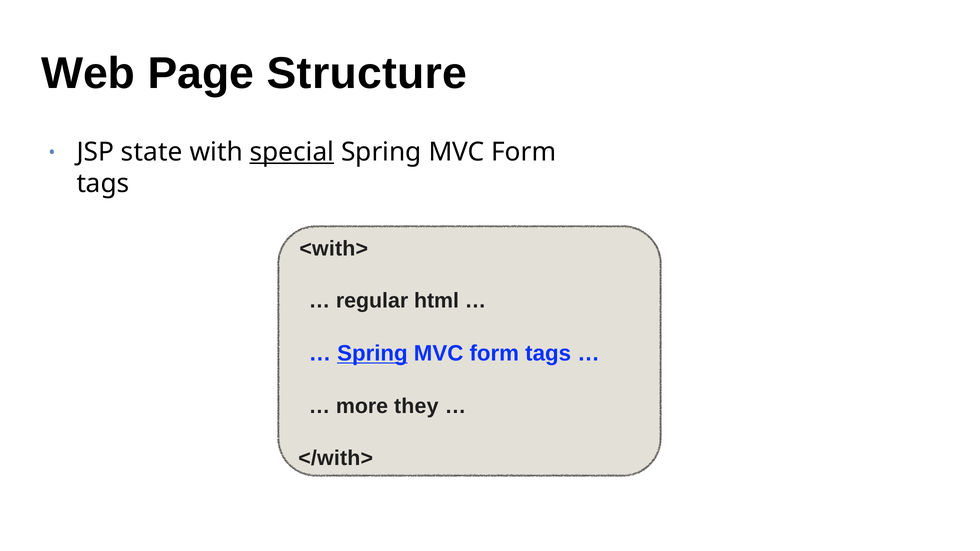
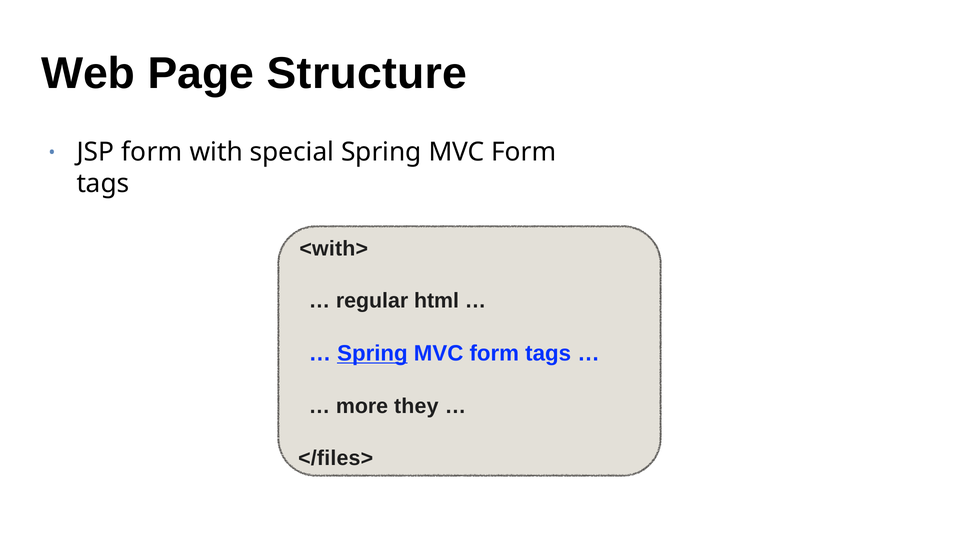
JSP state: state -> form (152, 152)
special underline: present -> none (292, 152)
</with>: </with> -> </files> (336, 459)
